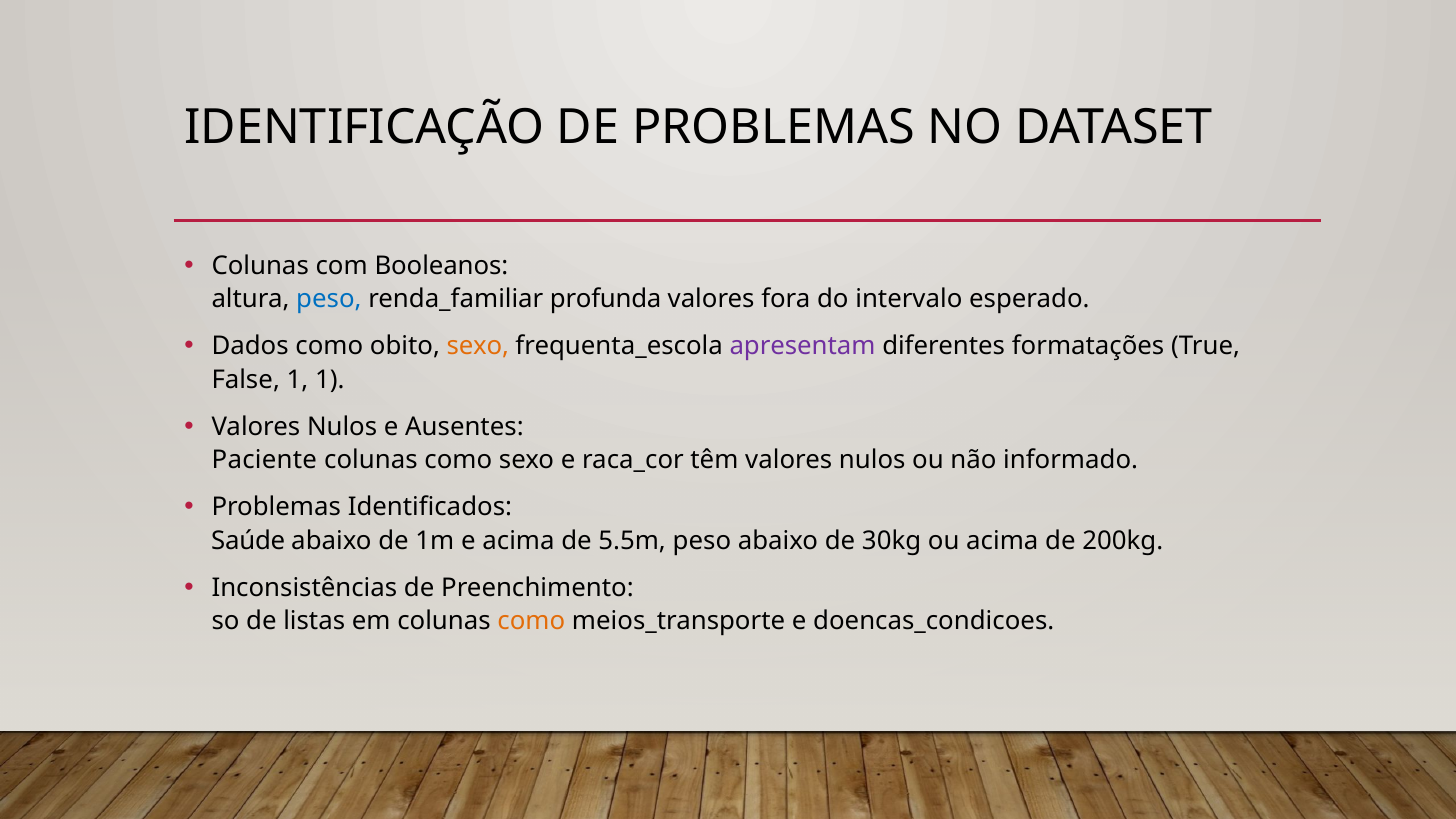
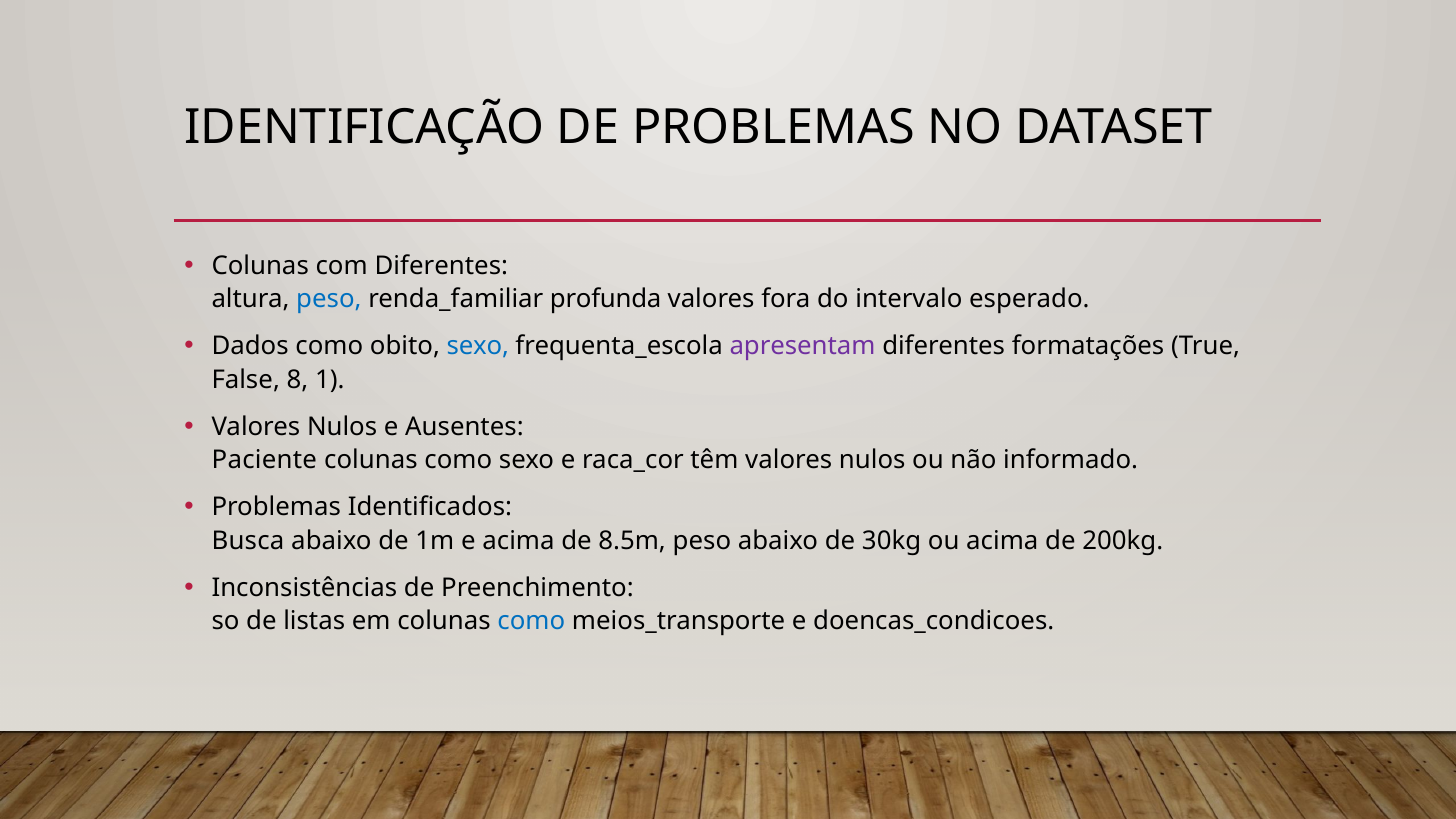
com Booleanos: Booleanos -> Diferentes (441, 266)
sexo colour: orange -> blue (478, 346)
False 1: 1 -> 8 (297, 380)
Saúde: Saúde -> Busca (248, 541)
5.5m: 5.5m -> 8.5m (632, 541)
como colour: orange -> blue (531, 621)
